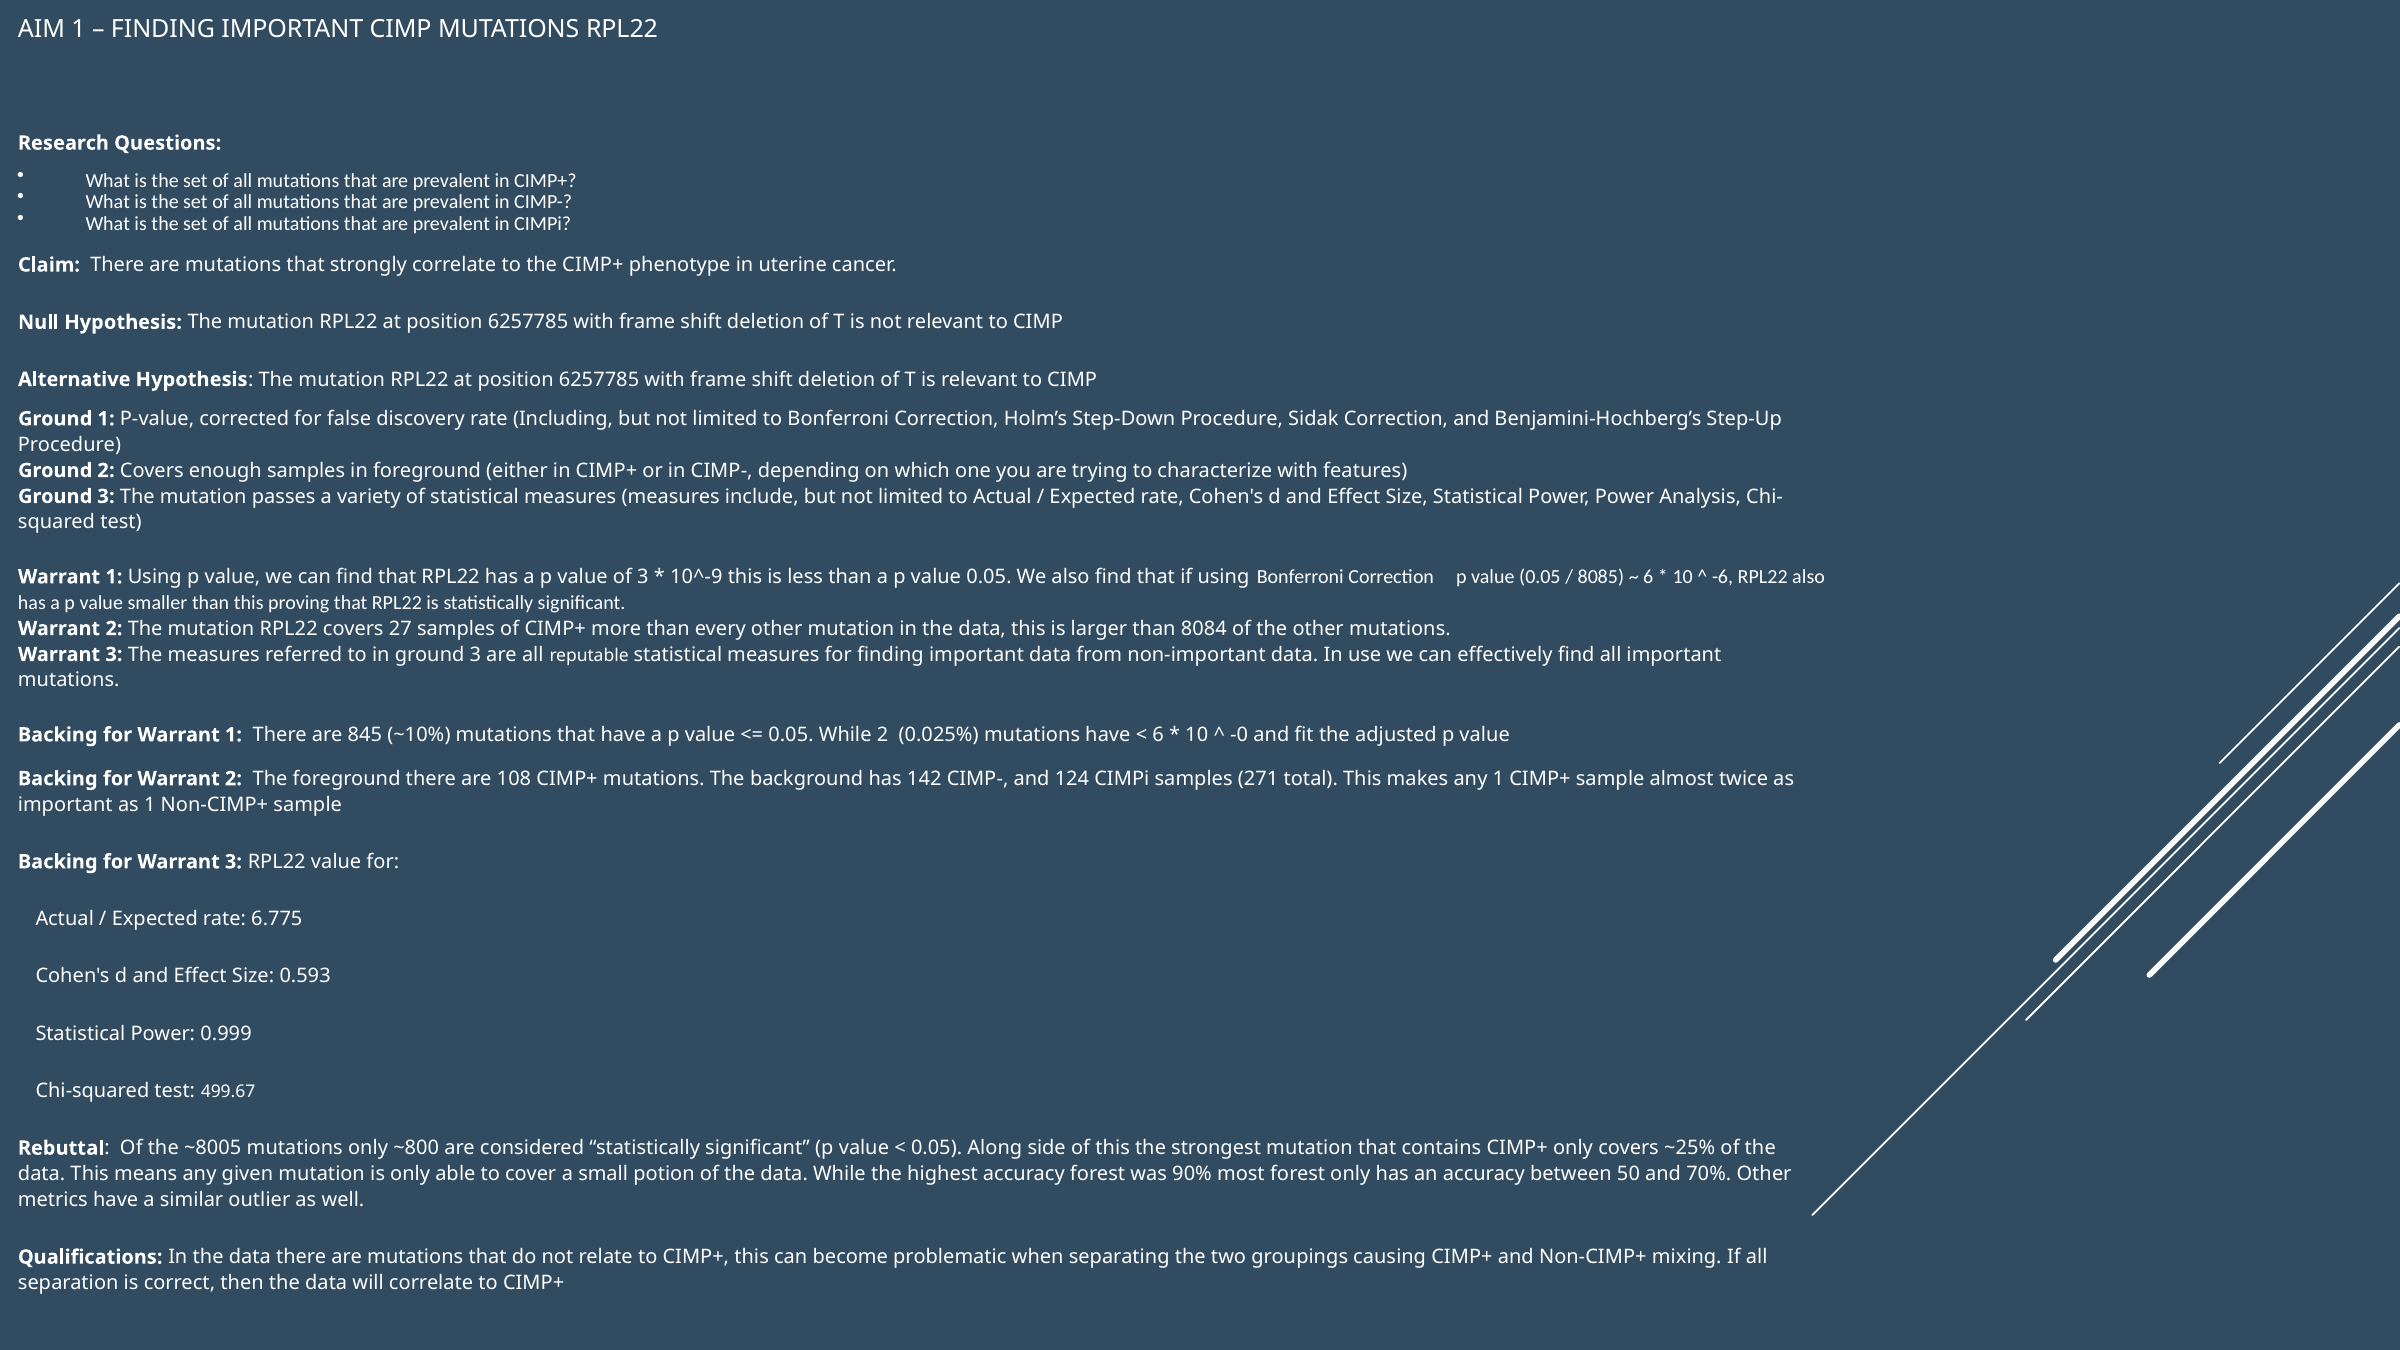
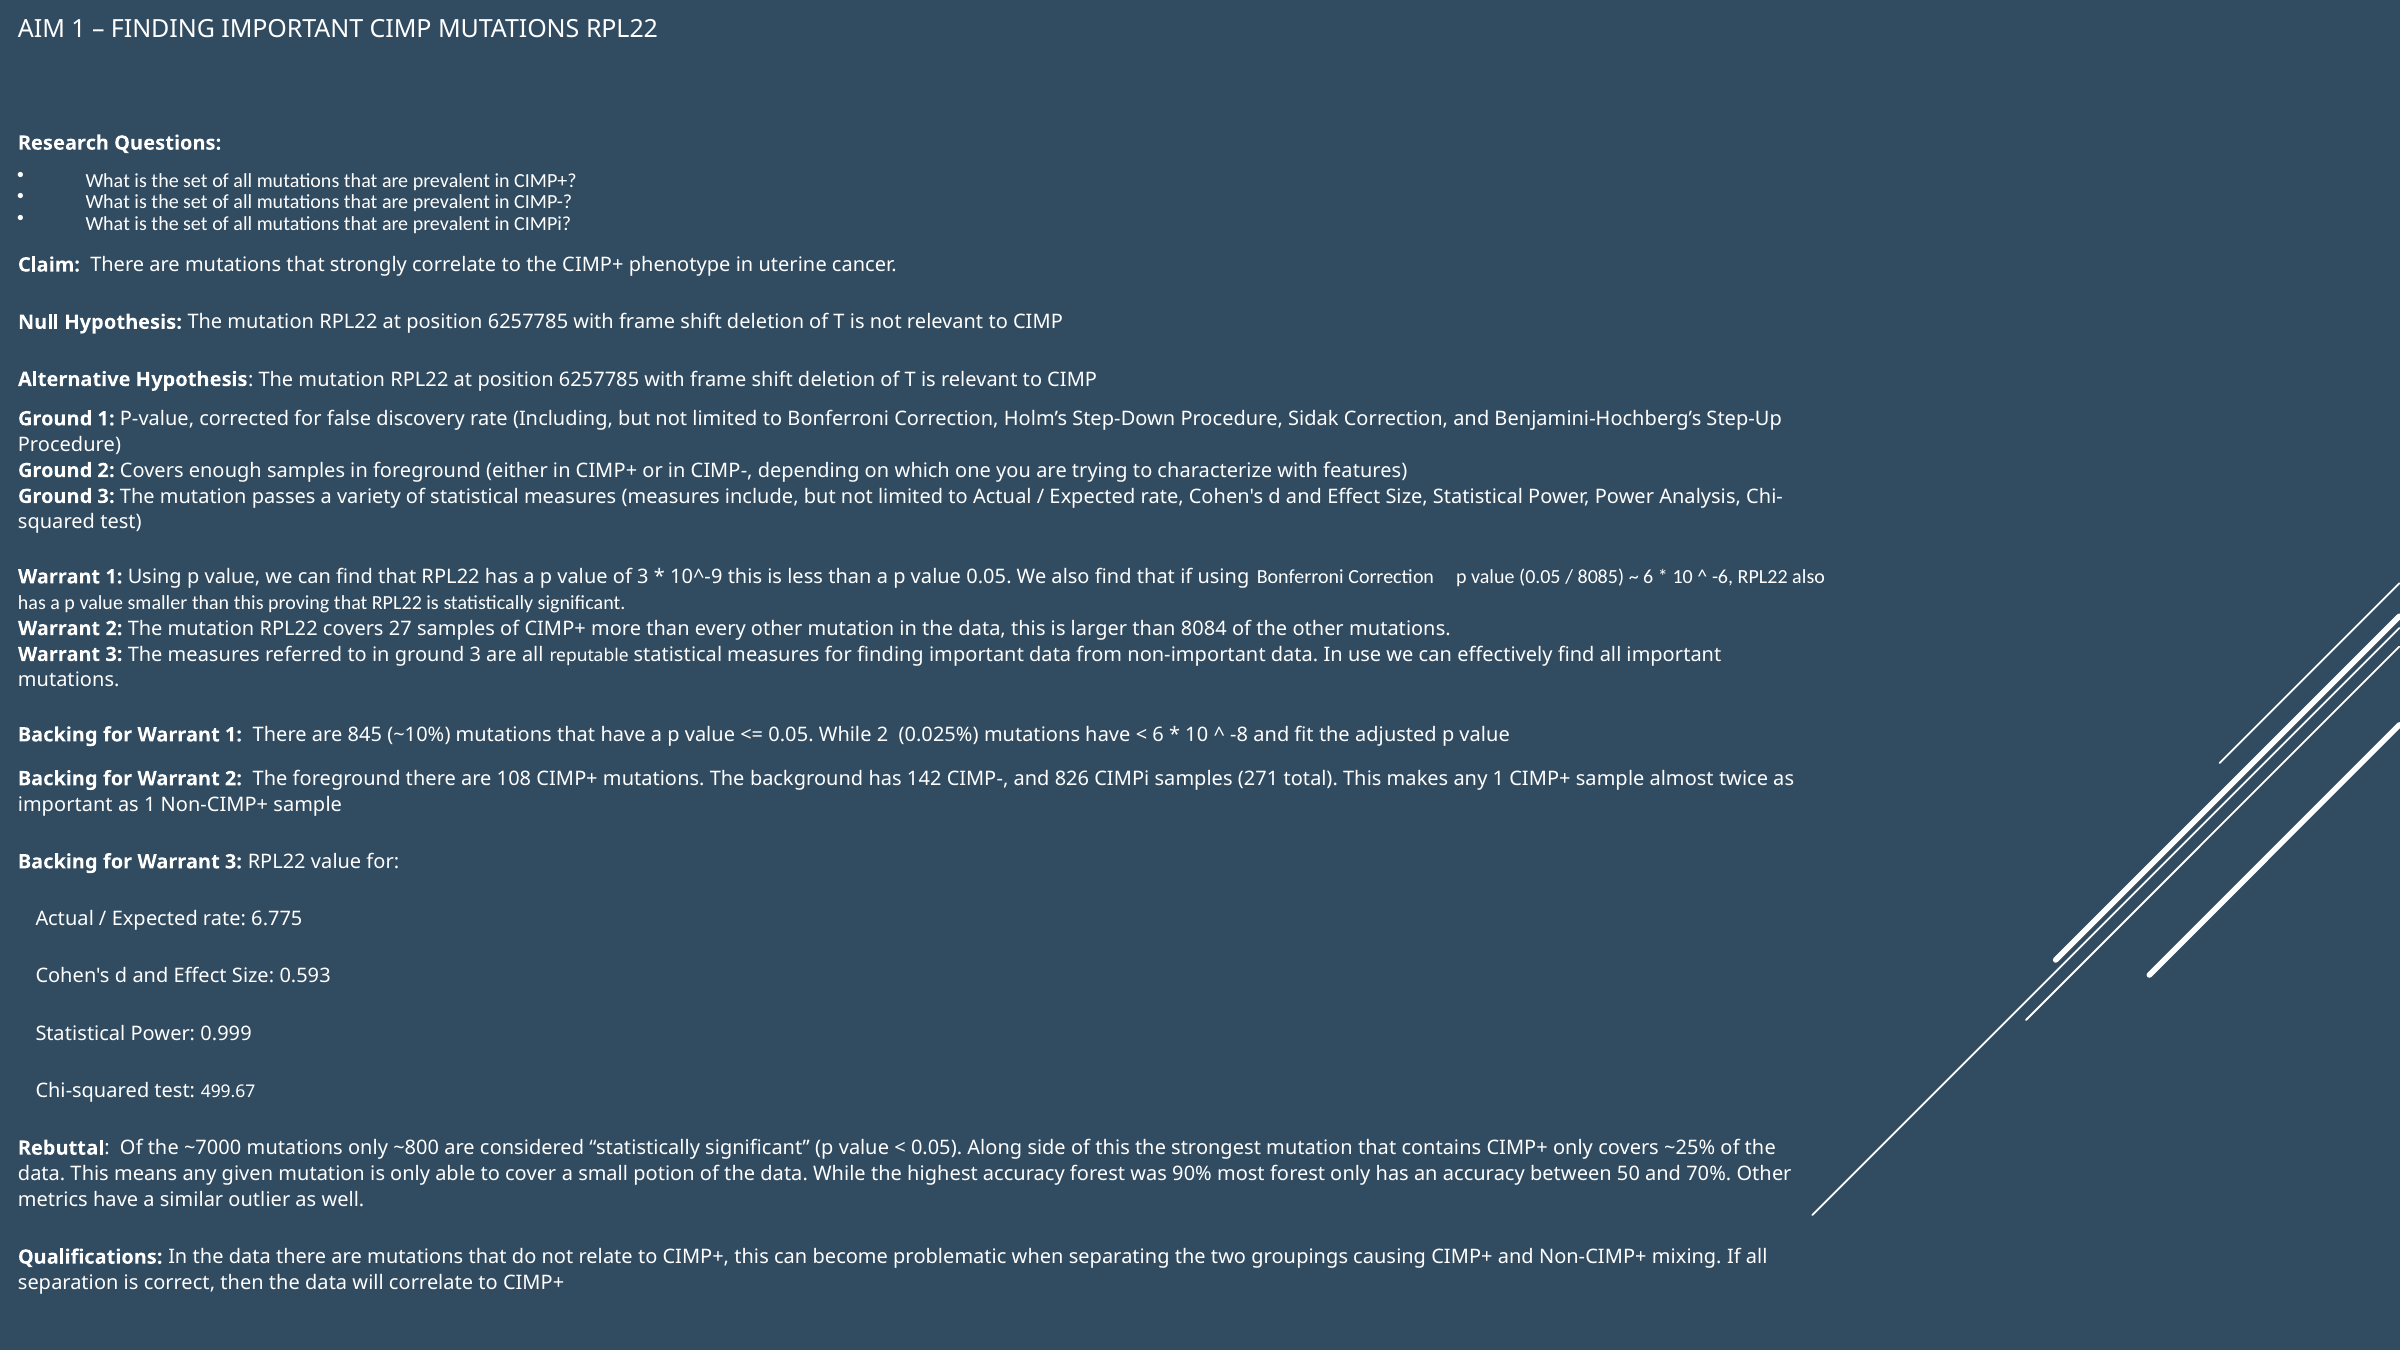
-0: -0 -> -8 (1239, 735)
124: 124 -> 826 (1072, 779)
~8005: ~8005 -> ~7000 (213, 1148)
